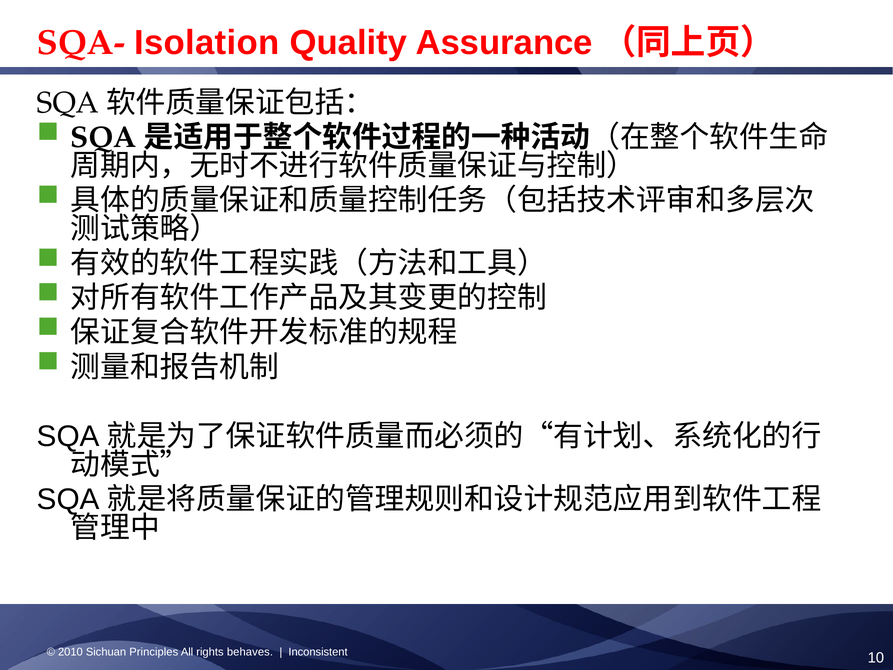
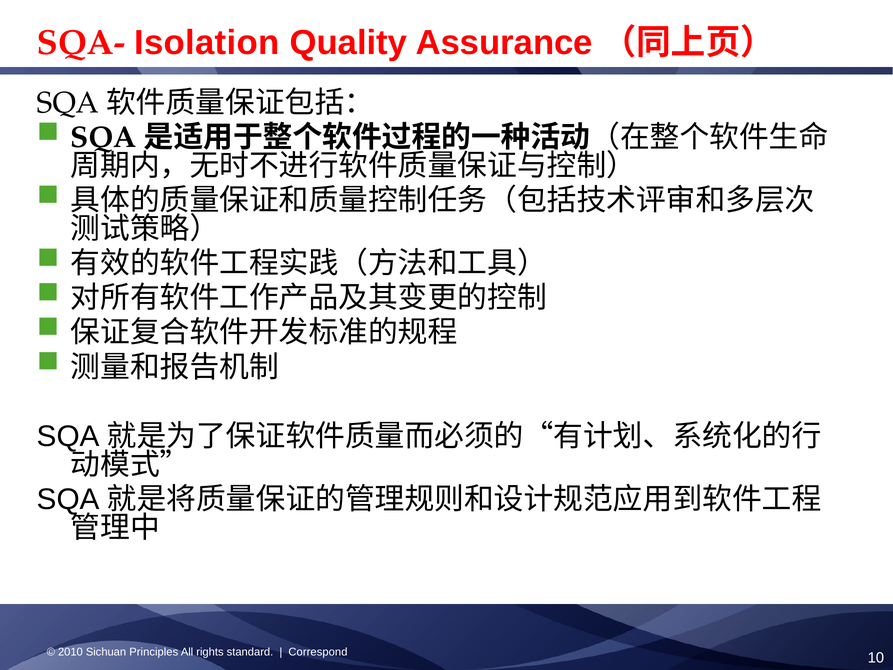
behaves: behaves -> standard (250, 652)
Inconsistent: Inconsistent -> Correspond (318, 652)
